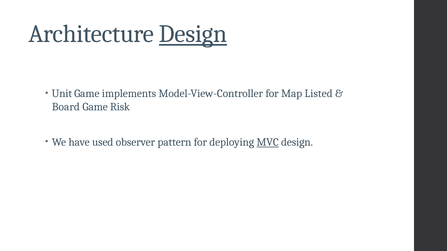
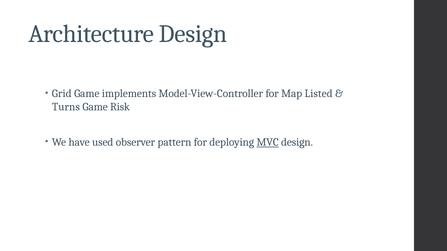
Design underline: present -> none (193, 34)
Unit: Unit -> Grid (62, 94)
Board: Board -> Turns (66, 107)
